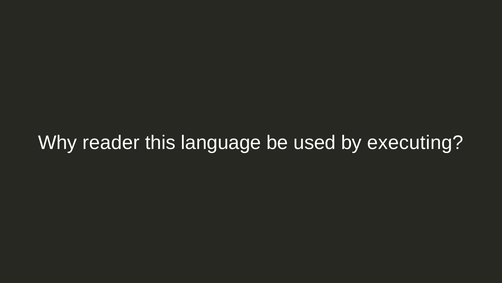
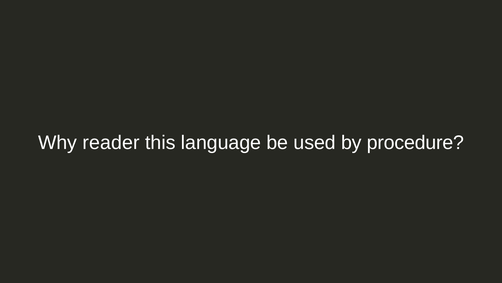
executing: executing -> procedure (415, 143)
